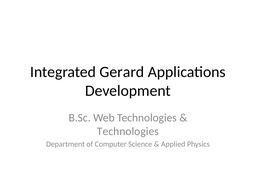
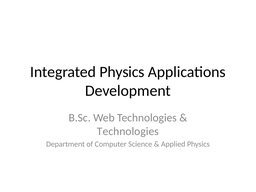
Integrated Gerard: Gerard -> Physics (122, 72)
